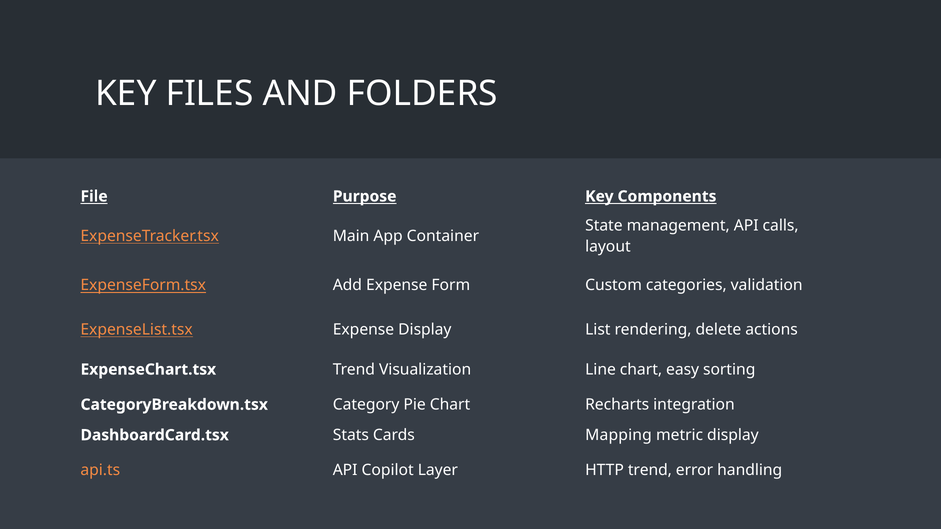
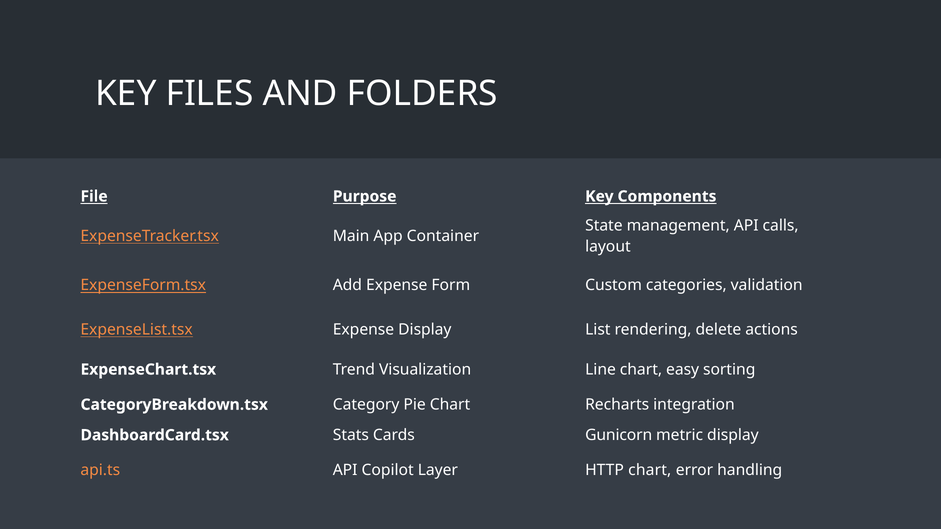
Mapping: Mapping -> Gunicorn (619, 435)
HTTP trend: trend -> chart (650, 471)
